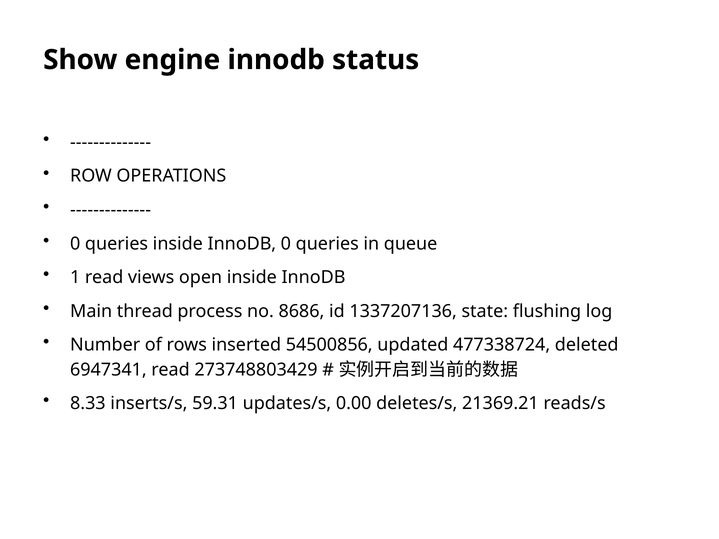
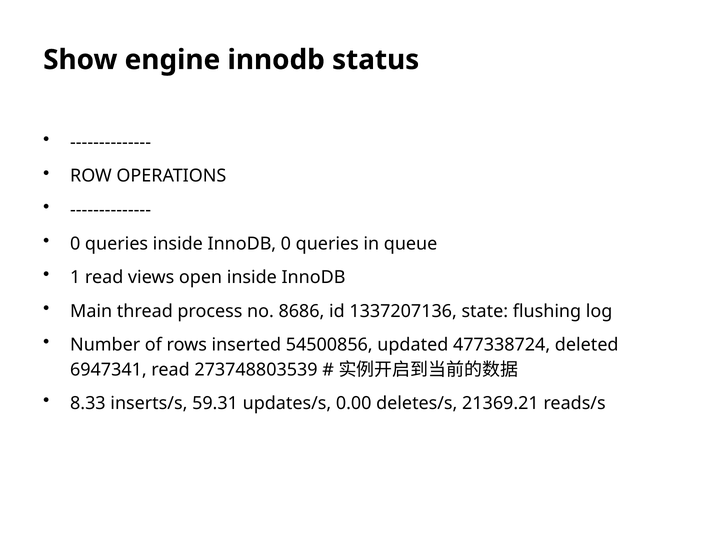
273748803429: 273748803429 -> 273748803539 (256, 370)
